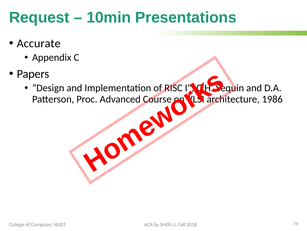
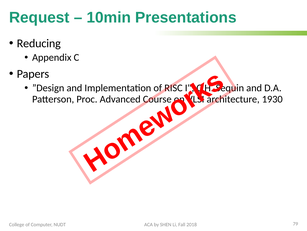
Accurate: Accurate -> Reducing (39, 43)
1986: 1986 -> 1930 (272, 99)
